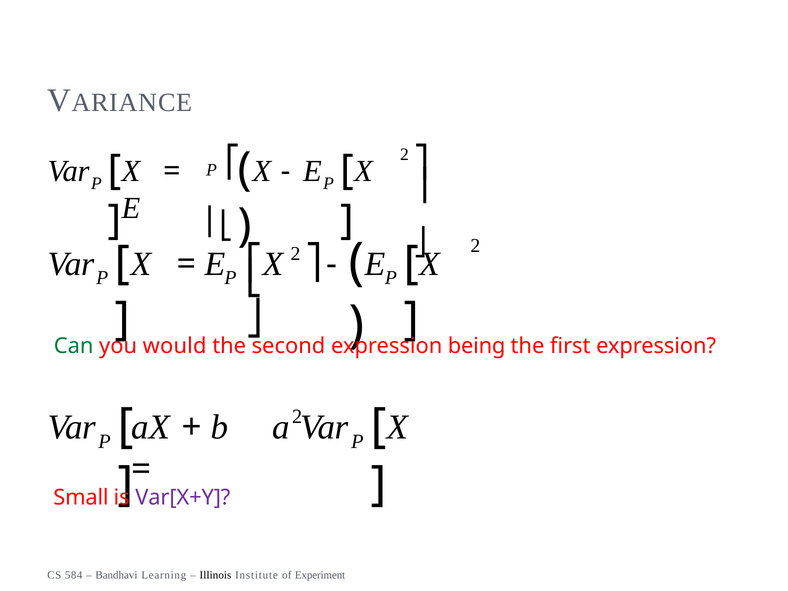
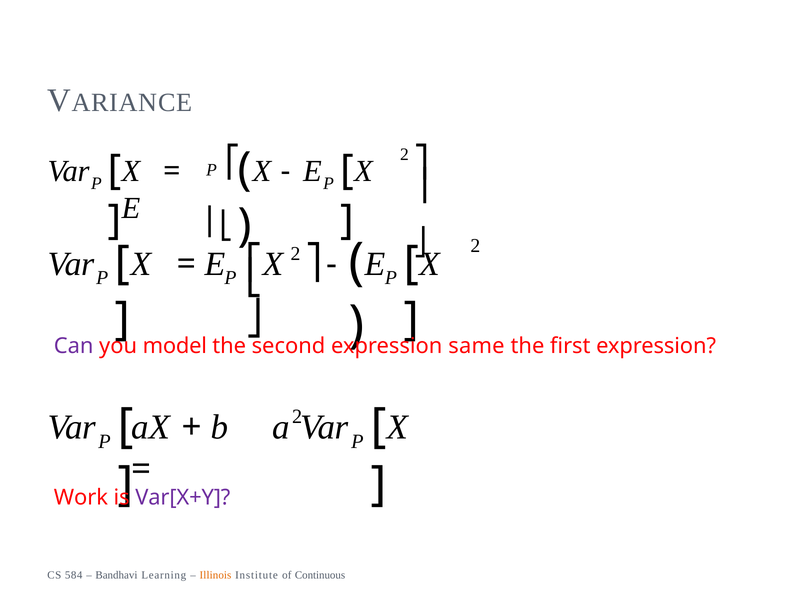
Can colour: green -> purple (74, 346)
would: would -> model (175, 346)
being: being -> same (476, 346)
Small: Small -> Work (81, 498)
Illinois colour: black -> orange (215, 575)
Experiment: Experiment -> Continuous (320, 575)
